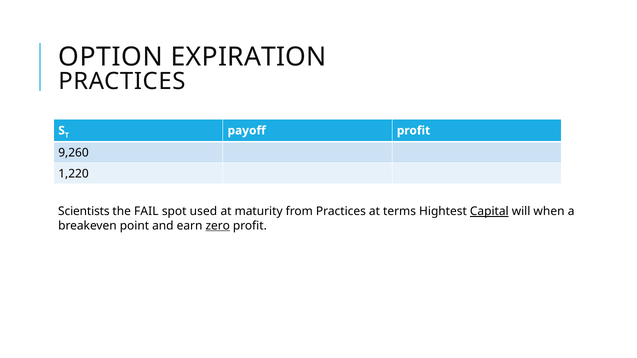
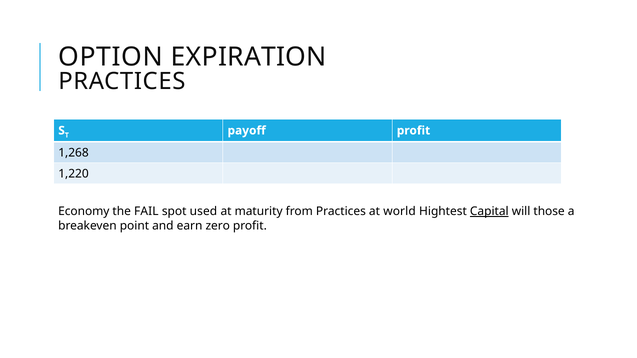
9,260: 9,260 -> 1,268 (74, 153)
Scientists: Scientists -> Economy (84, 211)
terms: terms -> world (399, 211)
when: when -> those (549, 211)
zero underline: present -> none (218, 226)
